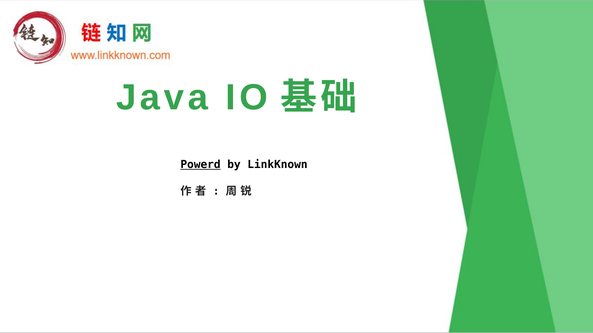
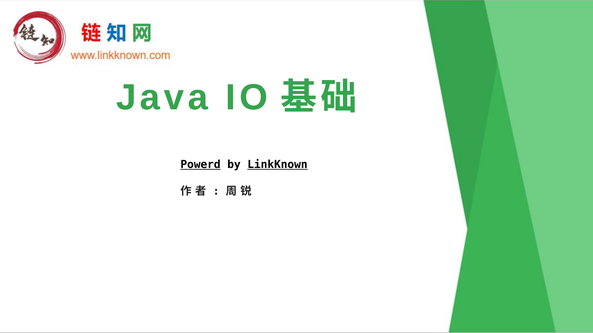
LinkKnown underline: none -> present (277, 165)
